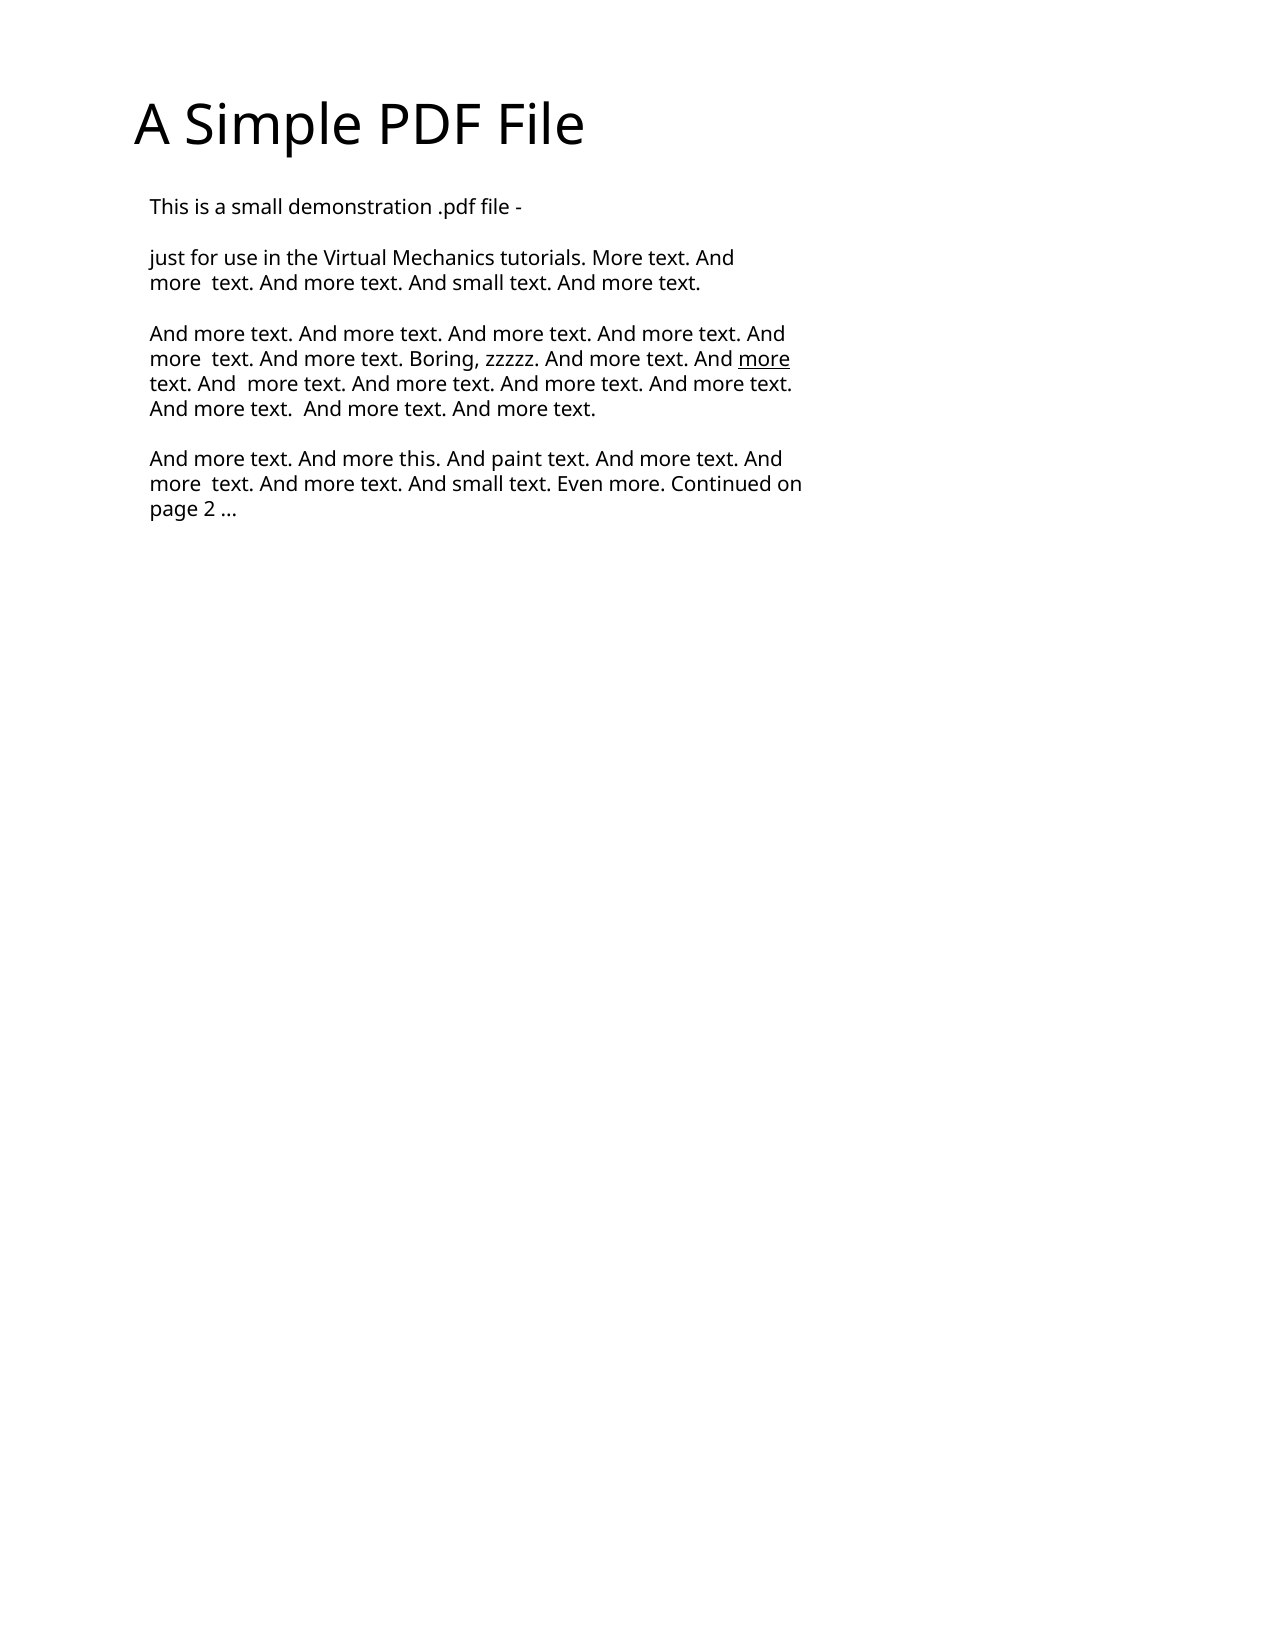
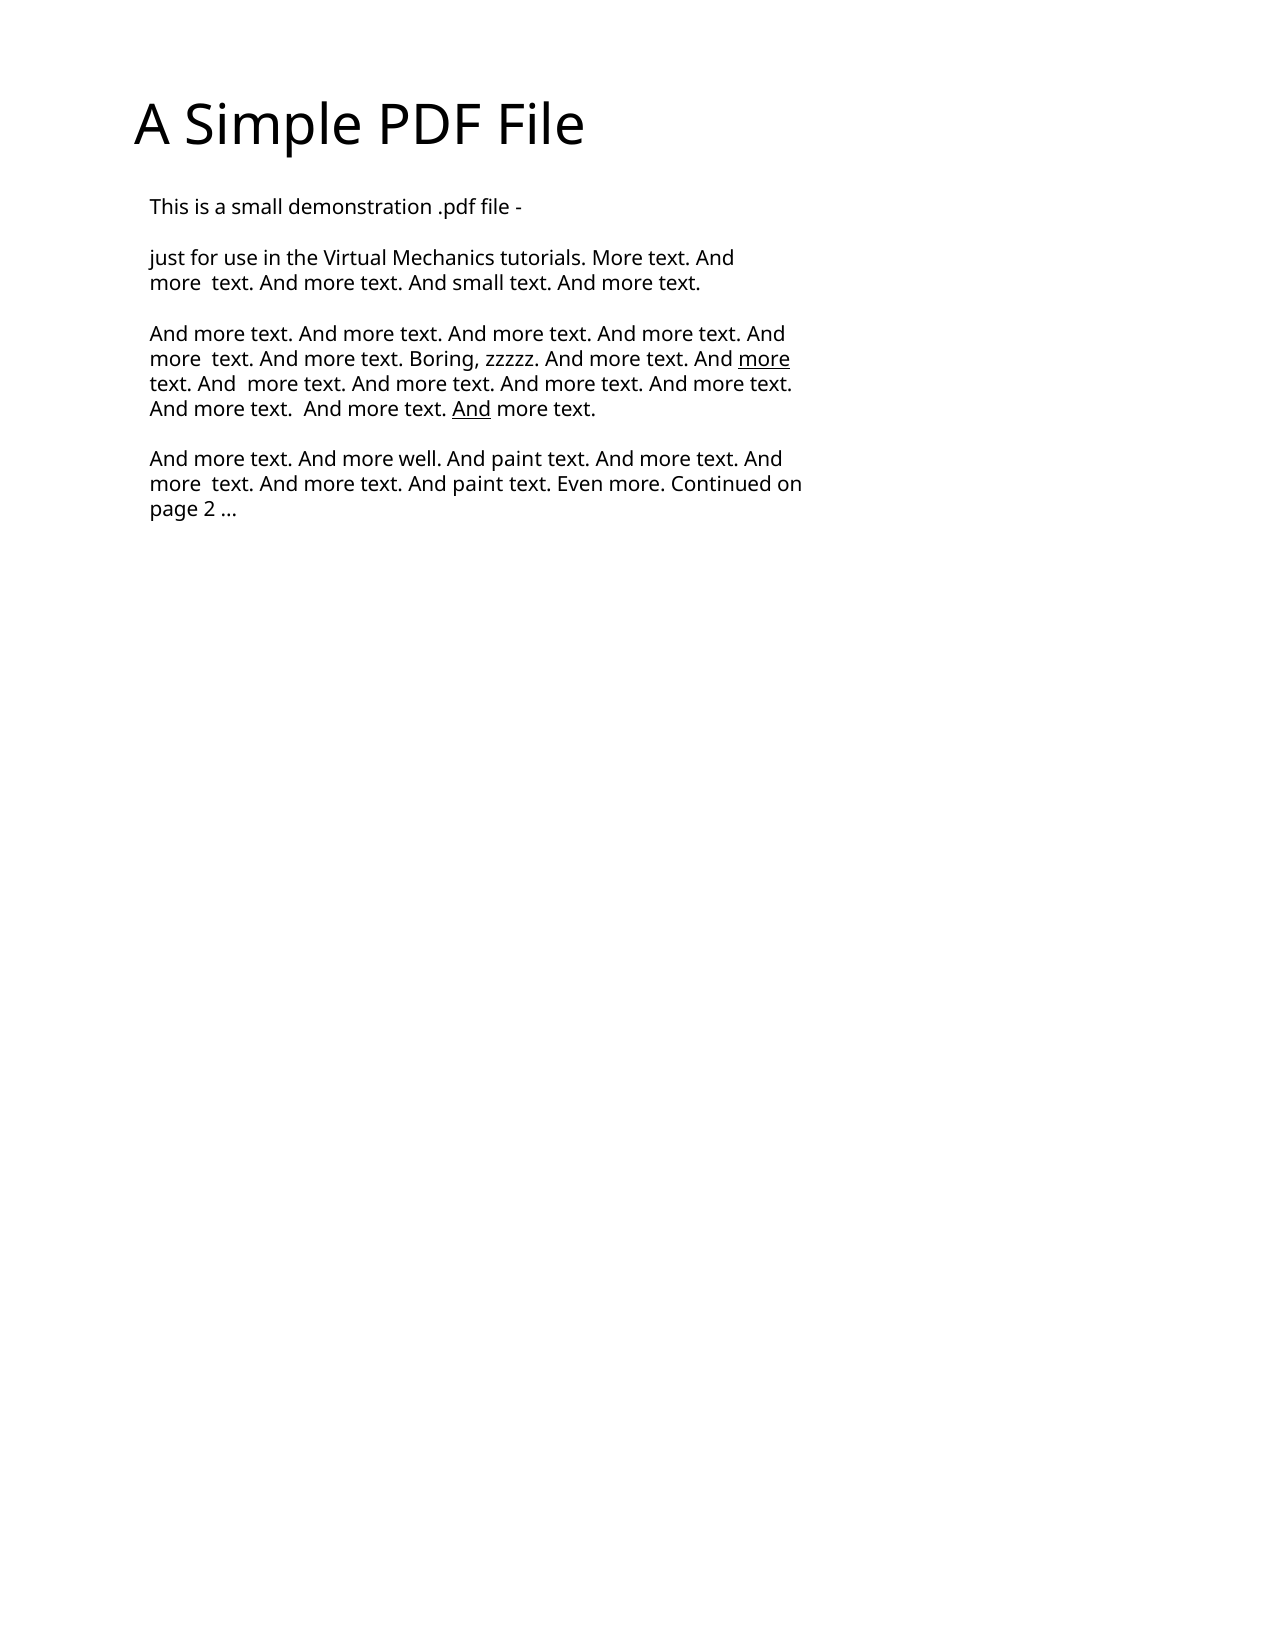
And underline: none -> present (472, 409)
more this: this -> well (420, 460)
small: small -> paint (478, 485)
